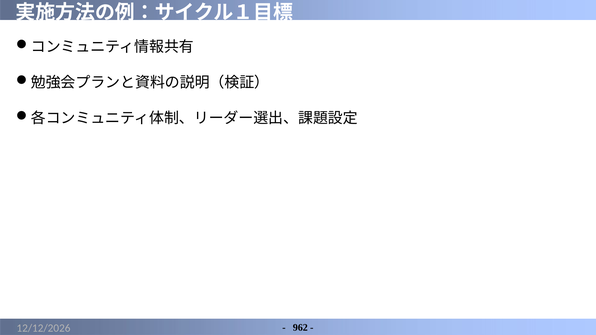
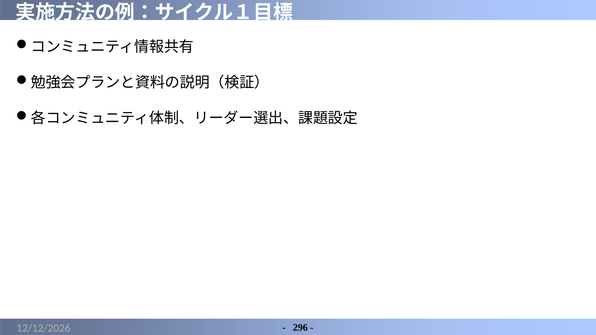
962: 962 -> 296 (300, 328)
